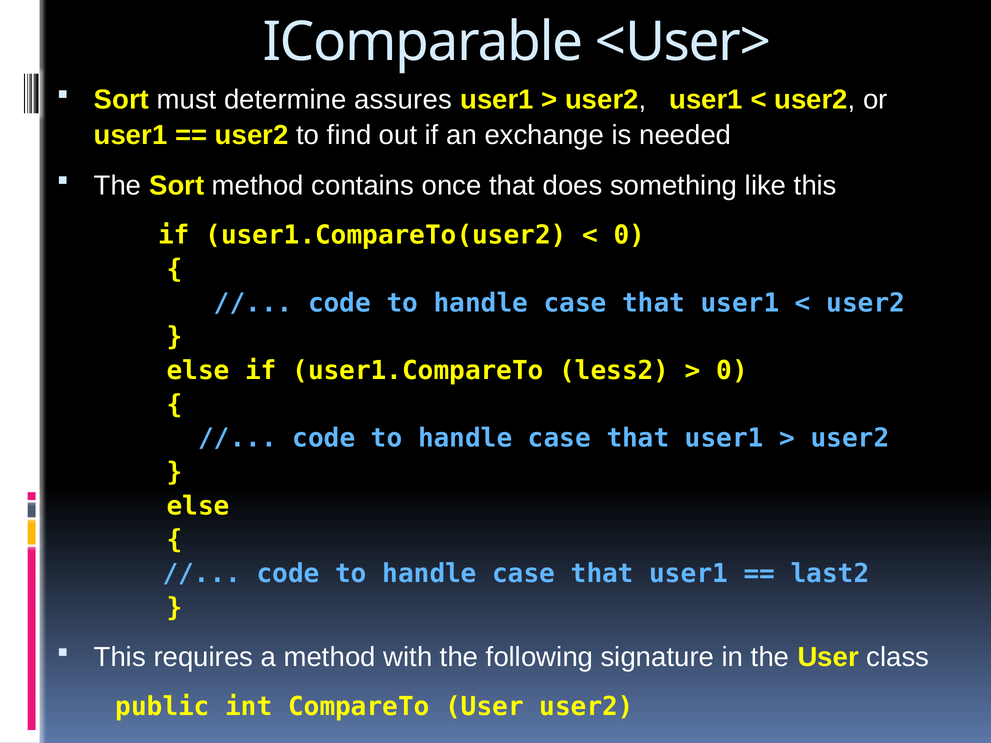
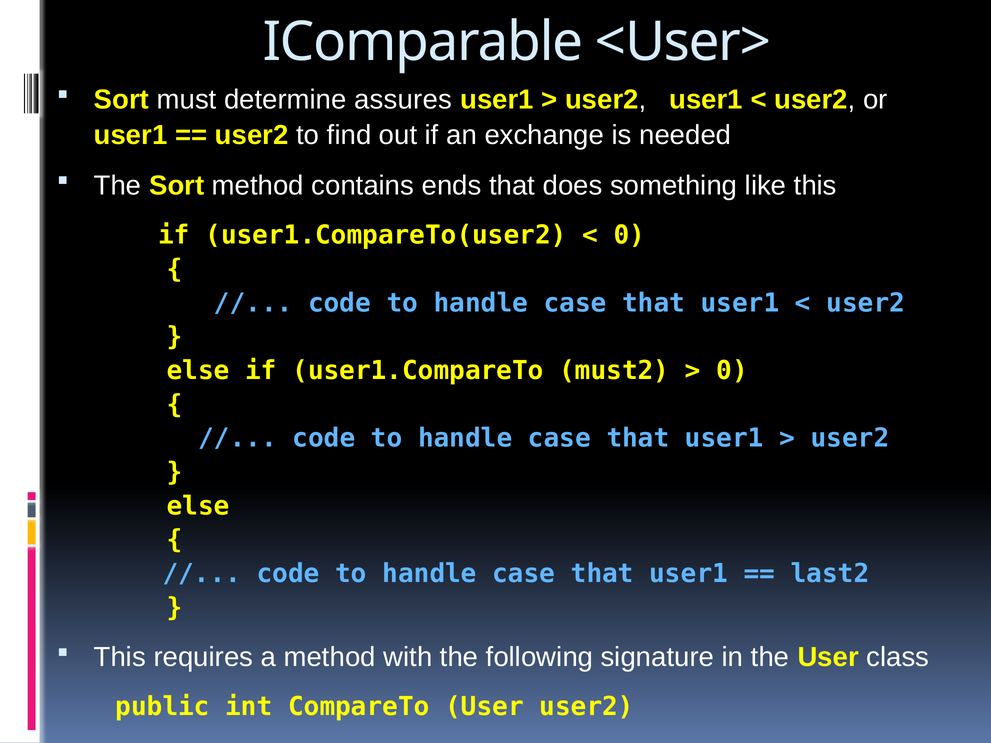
once: once -> ends (452, 186)
less2: less2 -> must2 (614, 371)
